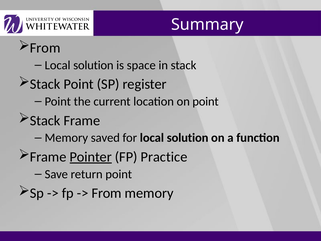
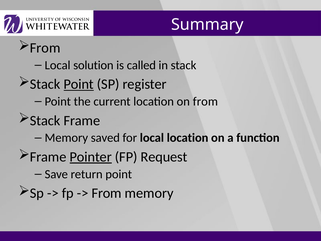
space: space -> called (141, 65)
Point underline: none -> present (79, 84)
on point: point -> from (205, 101)
for local solution: solution -> location (188, 138)
Practice: Practice -> Request (164, 157)
